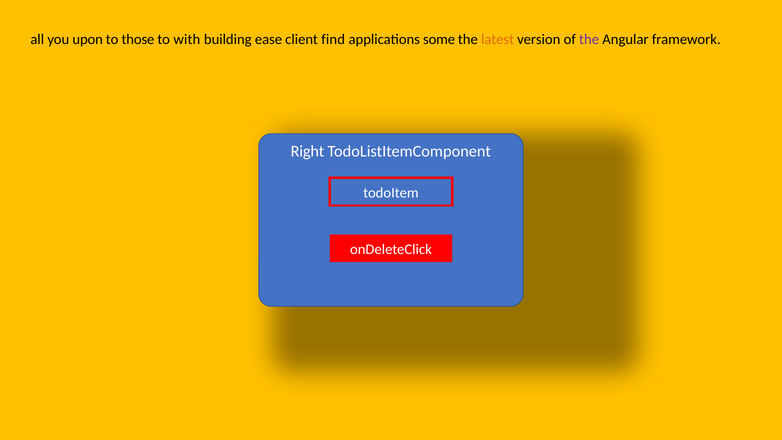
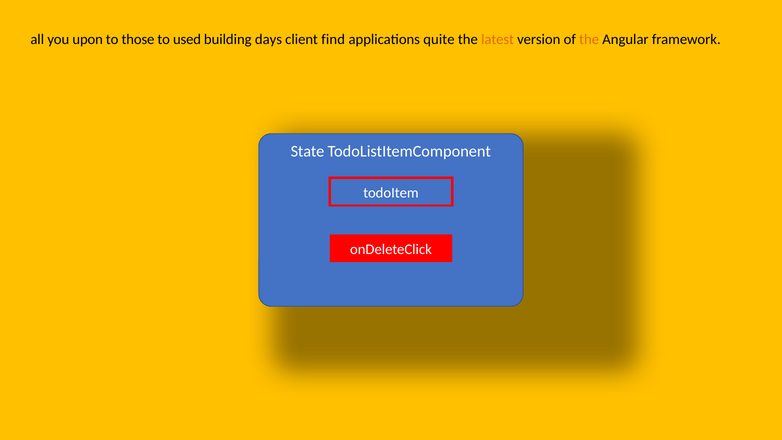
with: with -> used (187, 39)
ease: ease -> days (268, 39)
some: some -> quite (439, 39)
the colour: purple -> orange (589, 39)
Right: Right -> State (307, 151)
